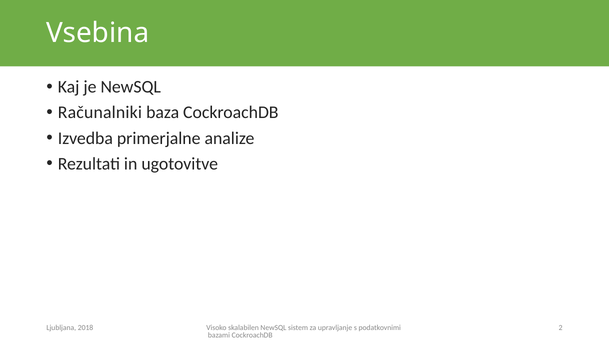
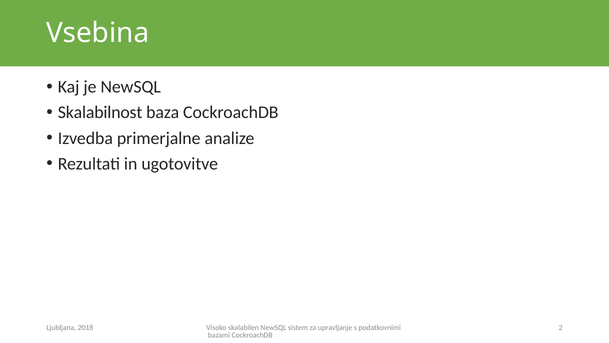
Računalniki: Računalniki -> Skalabilnost (100, 112)
